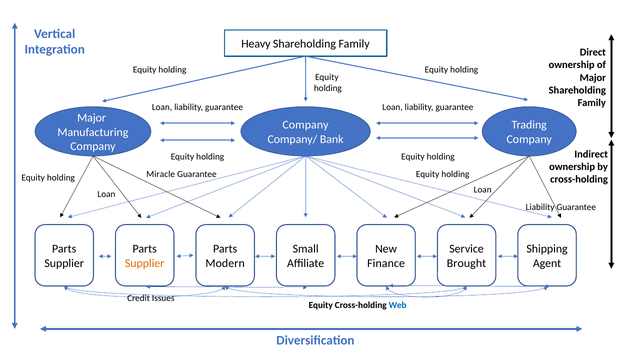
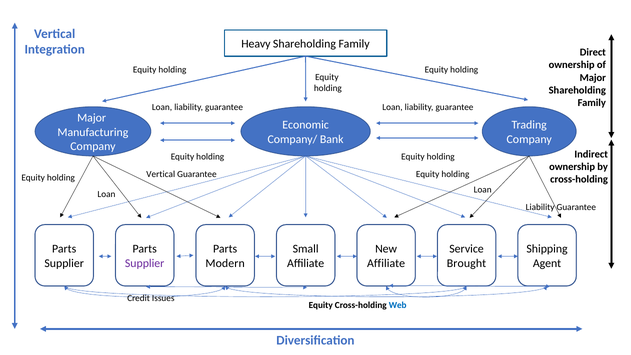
Company: Company -> Economic (306, 125)
Miracle: Miracle -> Vertical (161, 174)
Supplier colour: orange -> purple (145, 263)
Finance: Finance -> Affiliate (386, 263)
